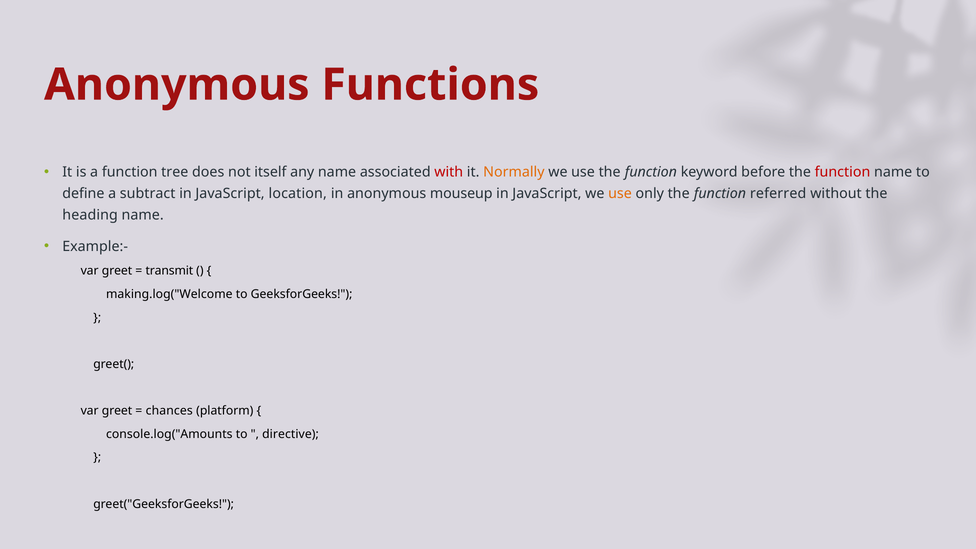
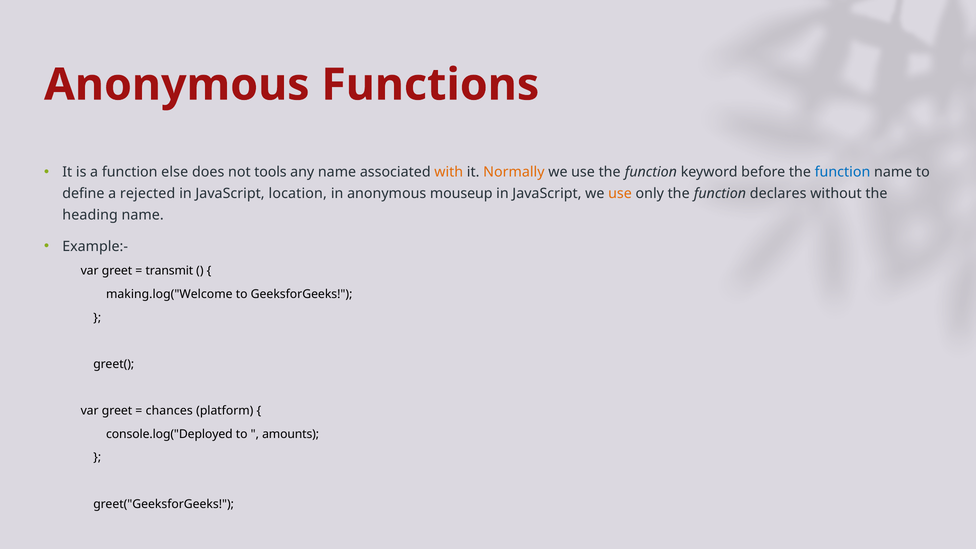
tree: tree -> else (175, 172)
itself: itself -> tools (270, 172)
with colour: red -> orange (449, 172)
function colour: red -> blue (843, 172)
subtract: subtract -> rejected (148, 194)
referred: referred -> declares (778, 194)
console.log("Amounts: console.log("Amounts -> console.log("Deployed (169, 434)
directive: directive -> amounts (291, 434)
